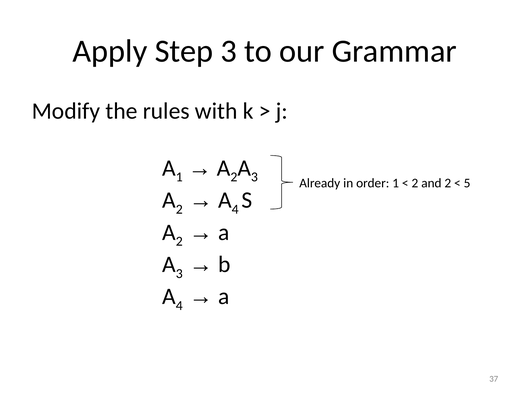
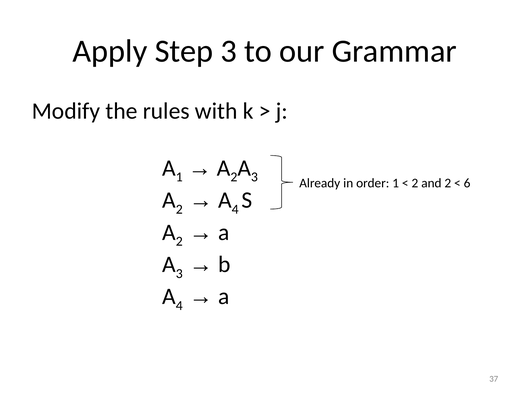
5: 5 -> 6 (467, 183)
